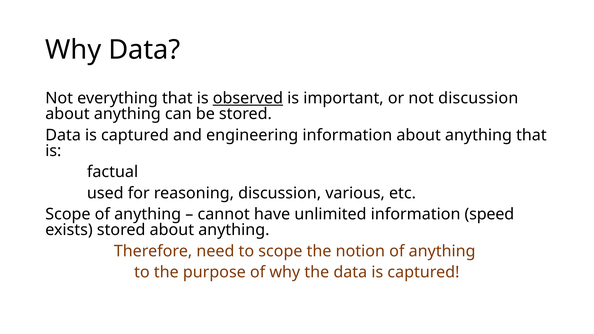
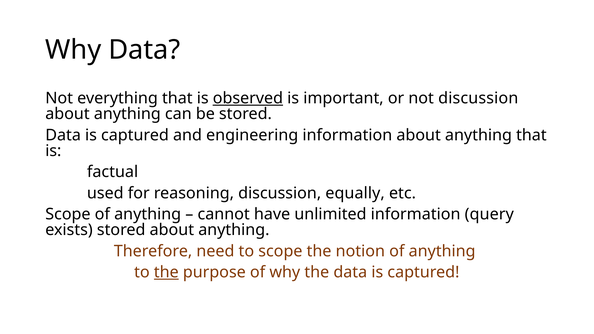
various: various -> equally (355, 193)
speed: speed -> query (489, 214)
the underline: none -> present (166, 272)
